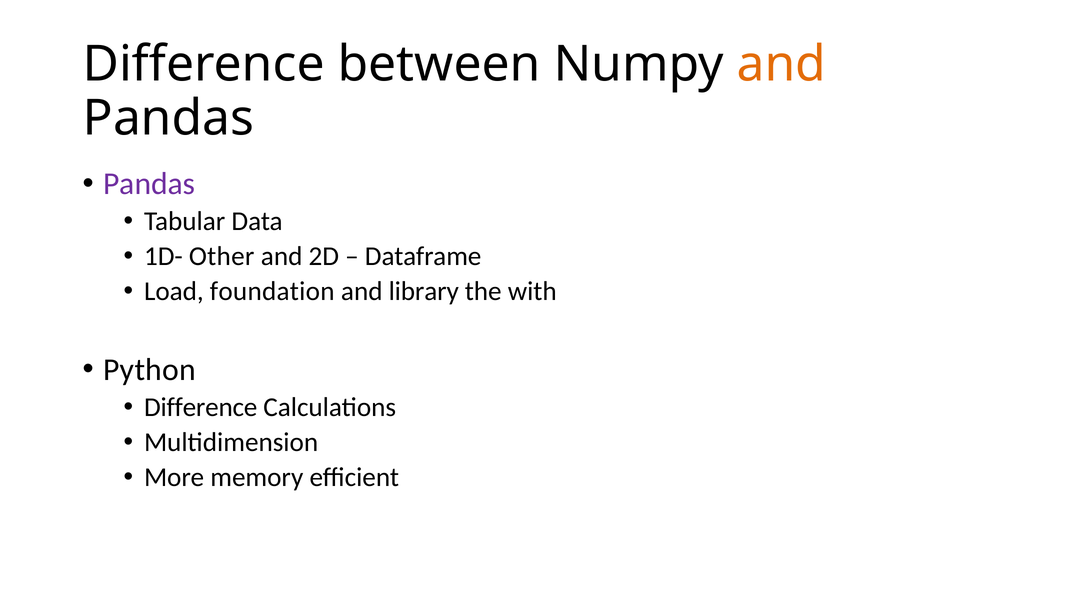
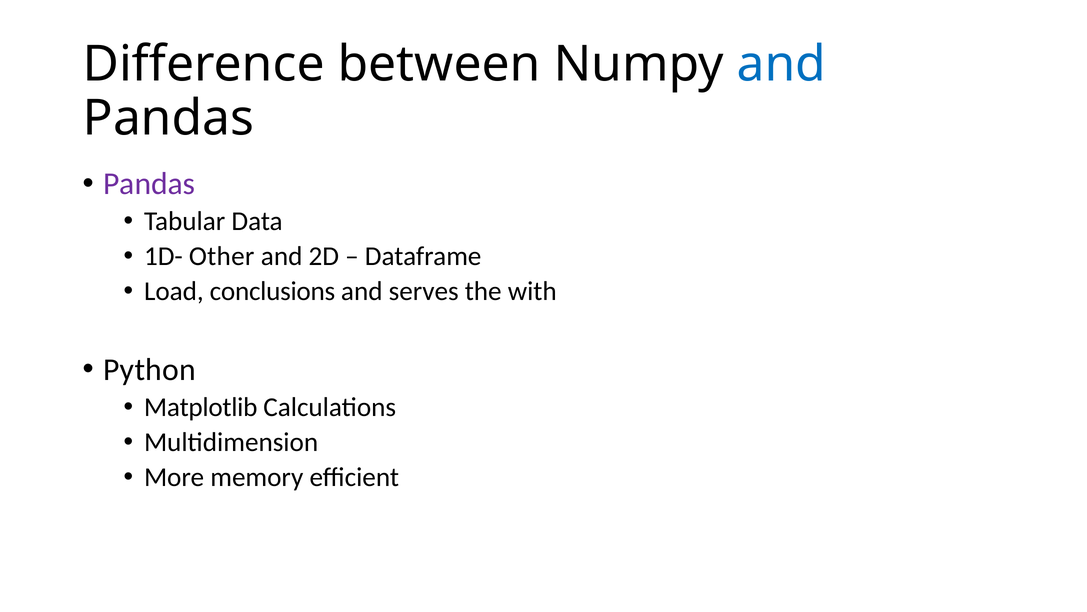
and colour: orange -> blue (781, 64)
foundation: foundation -> conclusions (272, 291)
library: library -> serves (424, 291)
Difference: Difference -> Matplotlib (201, 407)
